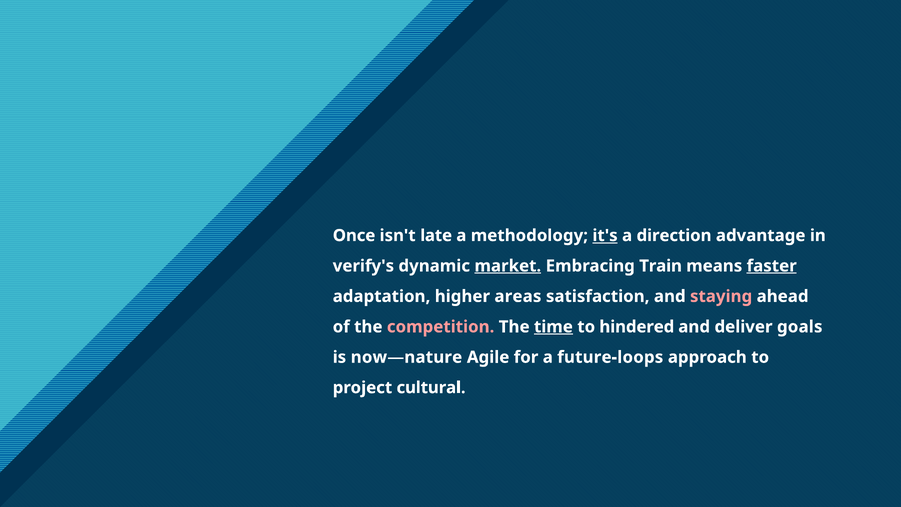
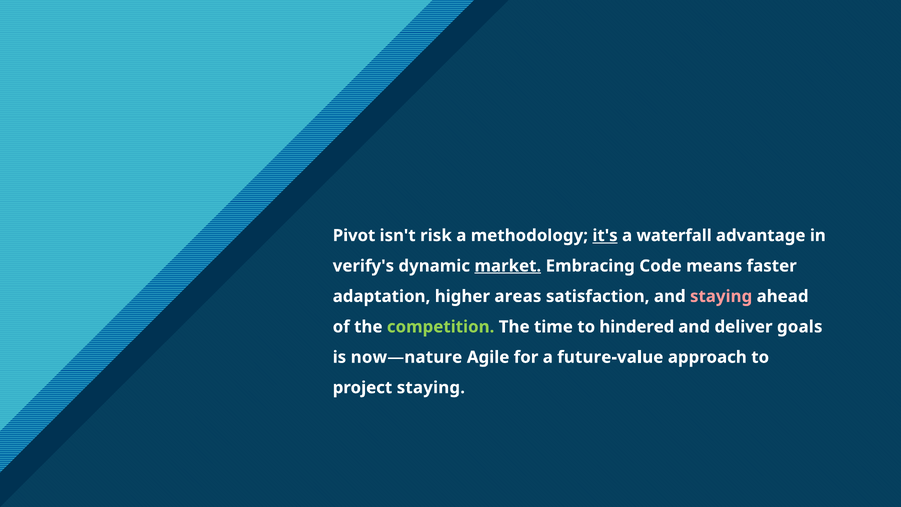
Once: Once -> Pivot (354, 235)
late: late -> risk (436, 235)
direction: direction -> waterfall (674, 235)
Train: Train -> Code (660, 266)
faster underline: present -> none (772, 266)
competition colour: pink -> light green (441, 327)
time underline: present -> none (553, 327)
future-loops: future-loops -> future-value (610, 357)
project cultural: cultural -> staying (431, 388)
